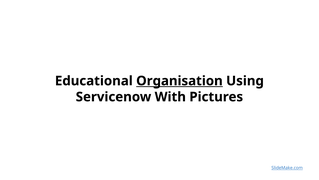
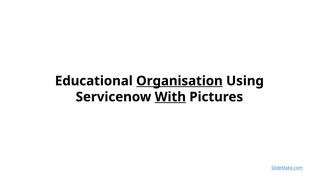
With underline: none -> present (170, 97)
